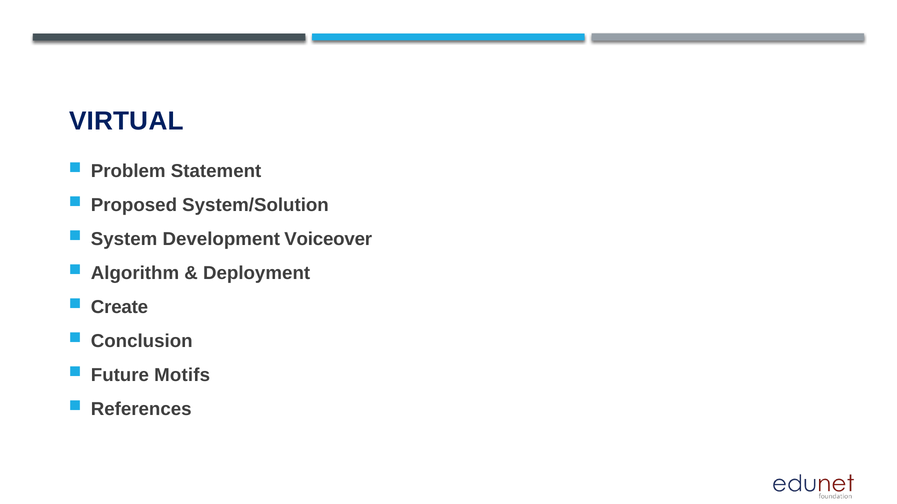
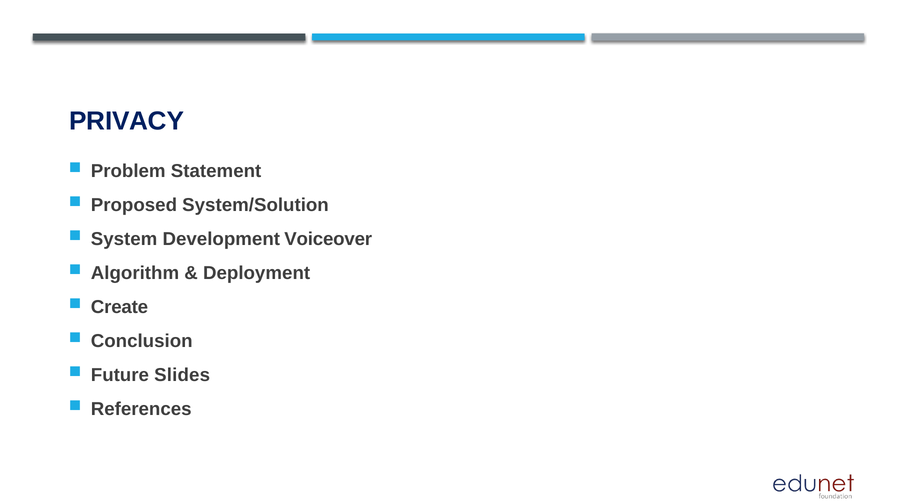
VIRTUAL: VIRTUAL -> PRIVACY (127, 121)
Motifs: Motifs -> Slides (182, 375)
